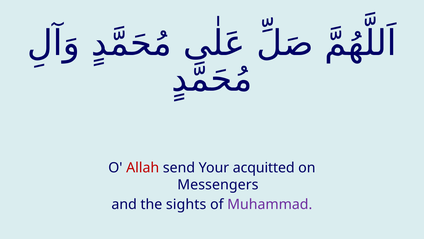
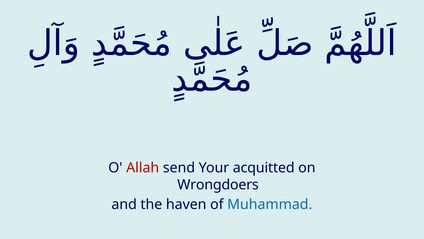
Messengers: Messengers -> Wrongdoers (218, 184)
sights: sights -> haven (186, 204)
Muhammad colour: purple -> blue (270, 204)
